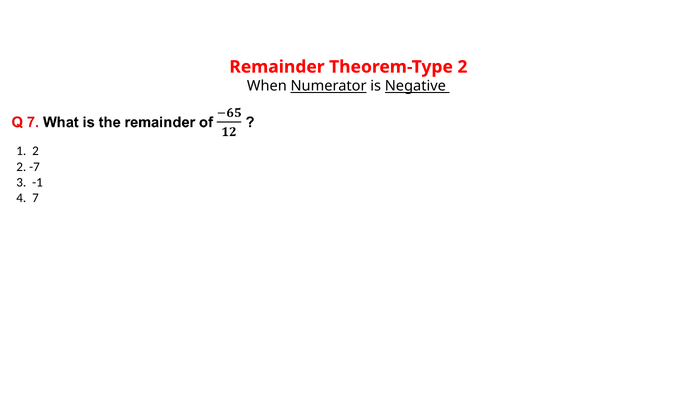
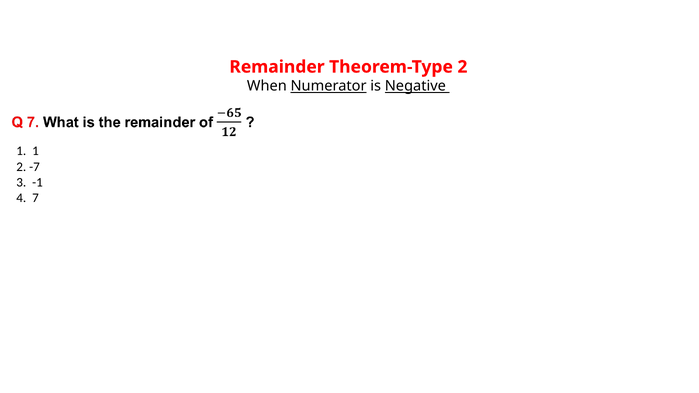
1 2: 2 -> 1 (35, 151)
